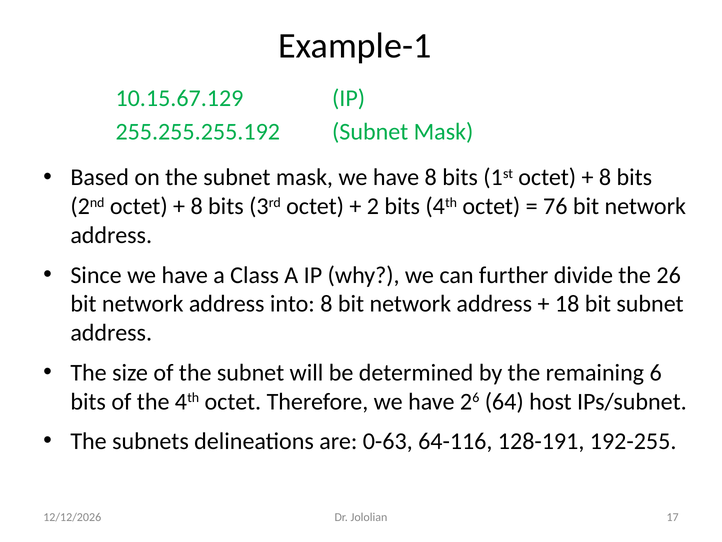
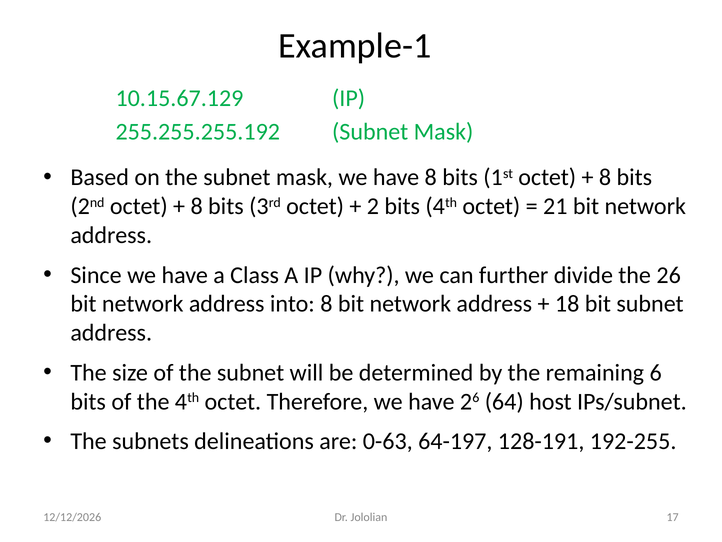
76: 76 -> 21 (555, 206)
64-116: 64-116 -> 64-197 (455, 441)
